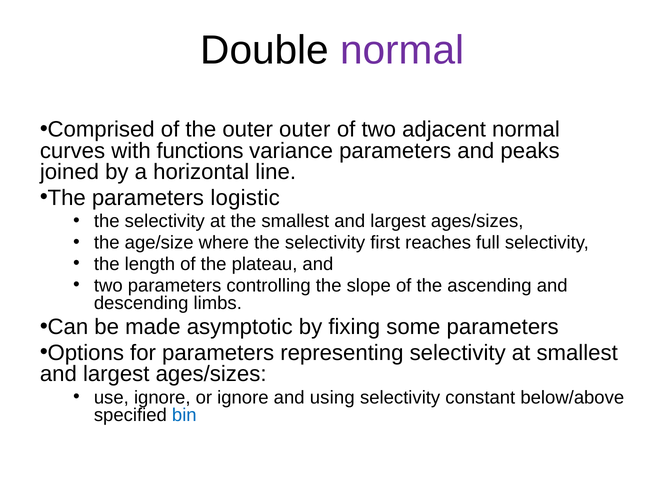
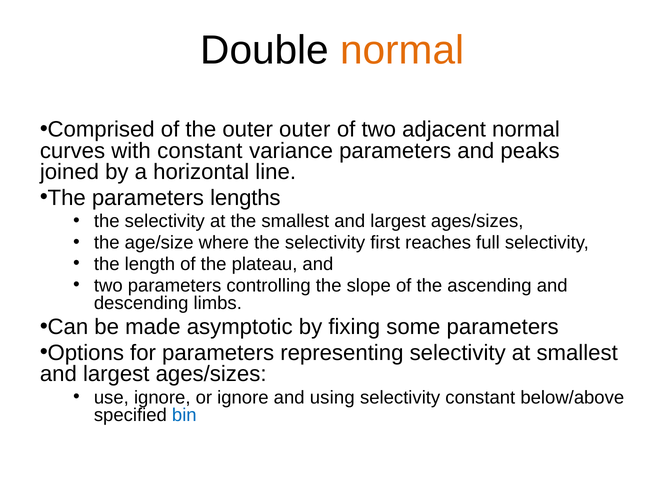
normal colour: purple -> orange (402, 51)
with functions: functions -> constant (200, 151)
logistic: logistic -> lengths (245, 198)
